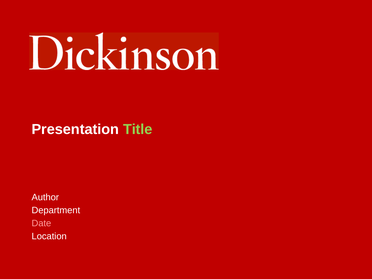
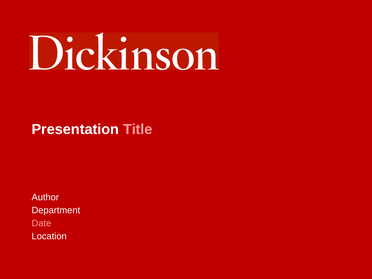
Title colour: light green -> pink (138, 129)
